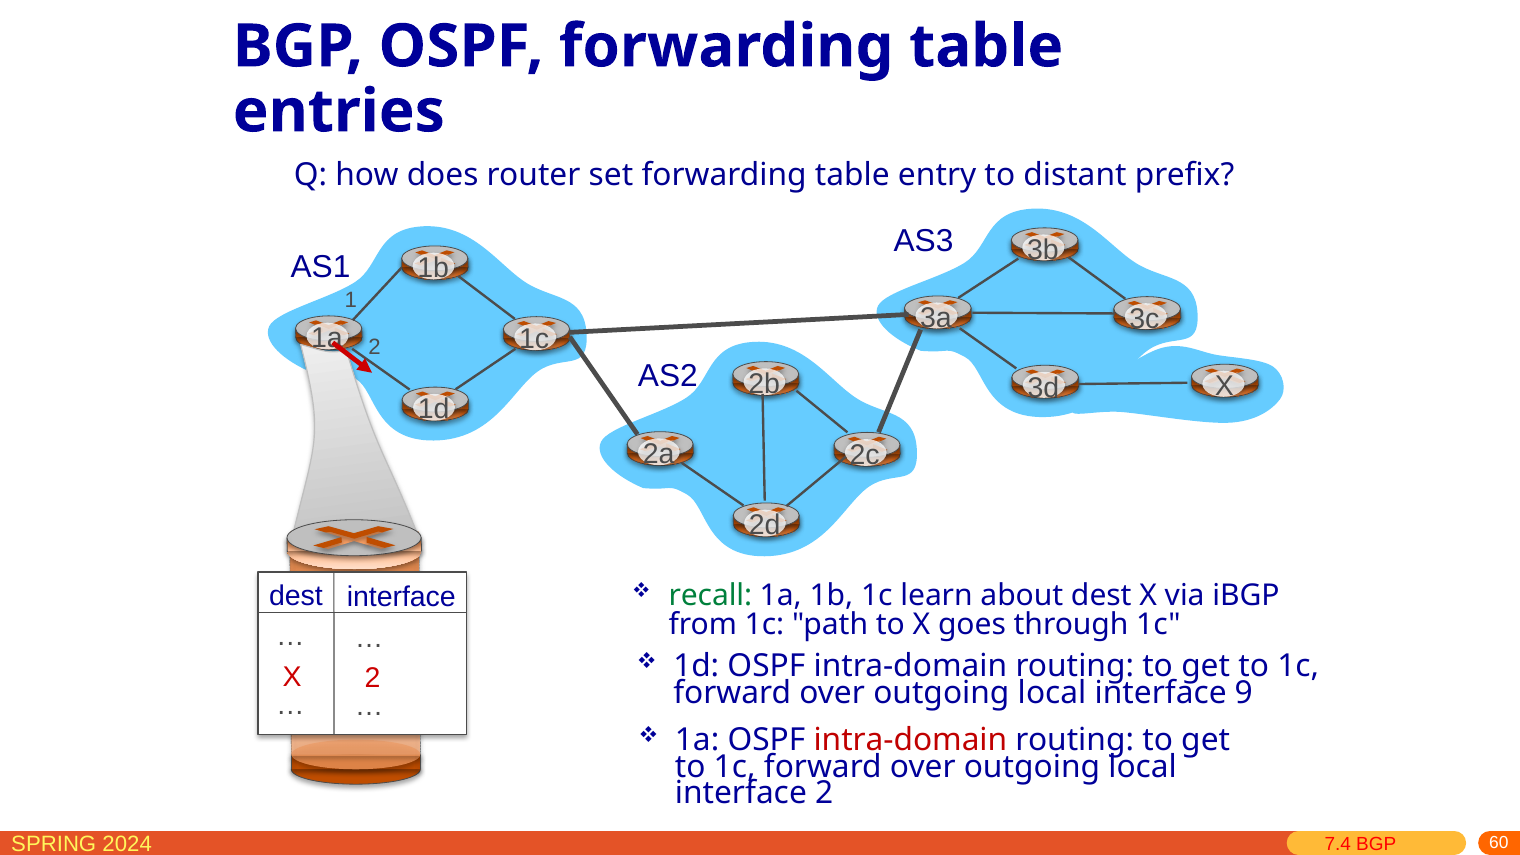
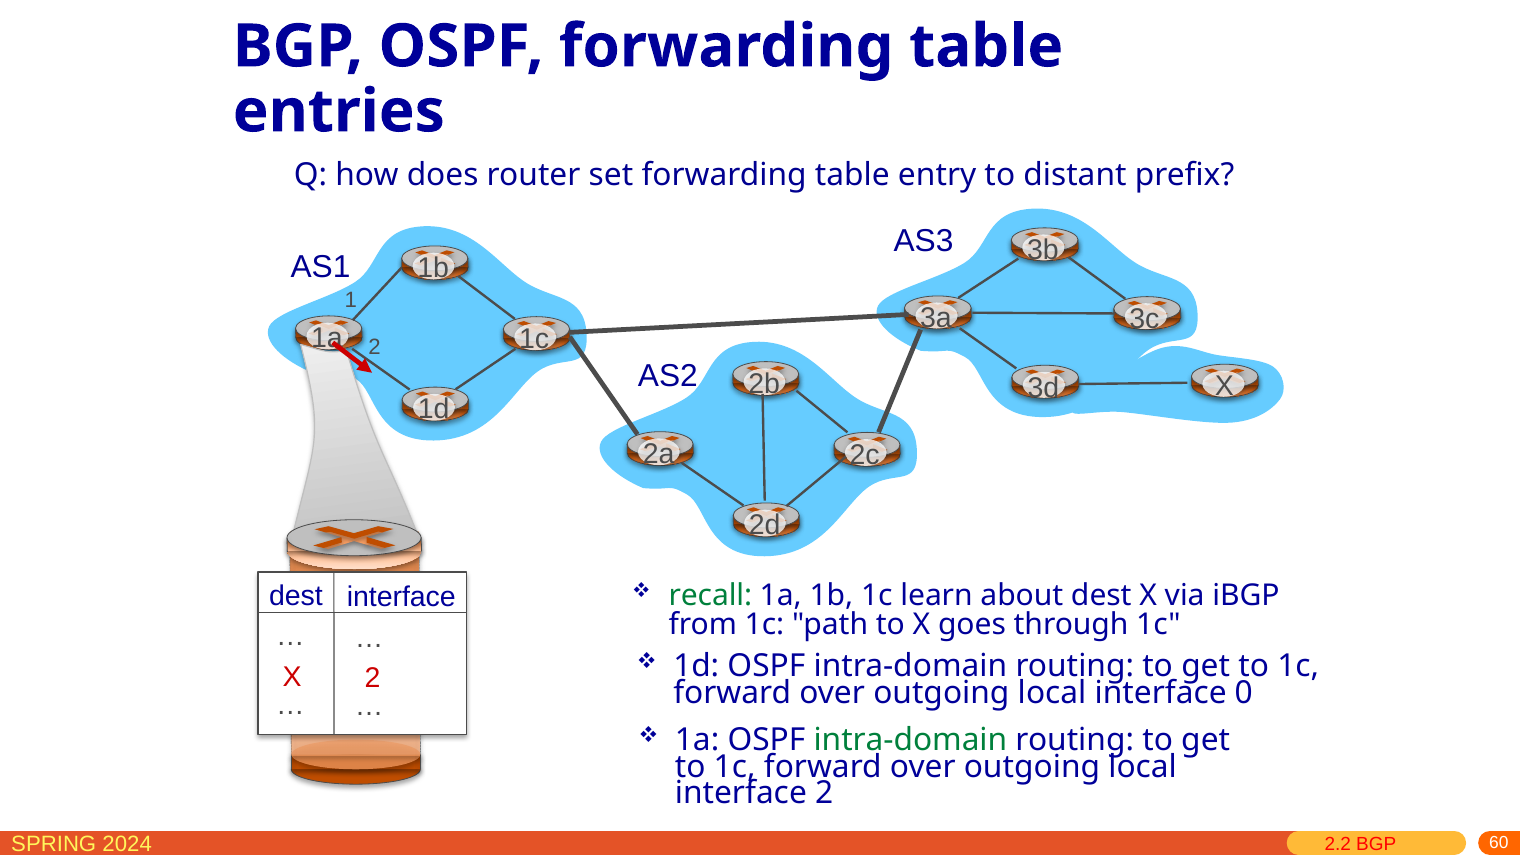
9: 9 -> 0 (1244, 693)
intra-domain colour: red -> green (910, 740)
7.4: 7.4 -> 2.2 (1338, 844)
